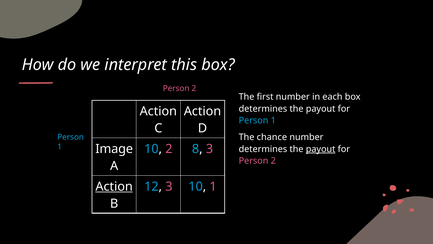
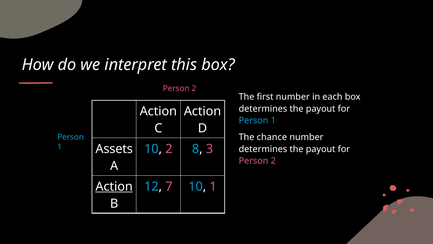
Image: Image -> Assets (114, 149)
payout underline: present -> none (321, 149)
12 3: 3 -> 7 (169, 186)
